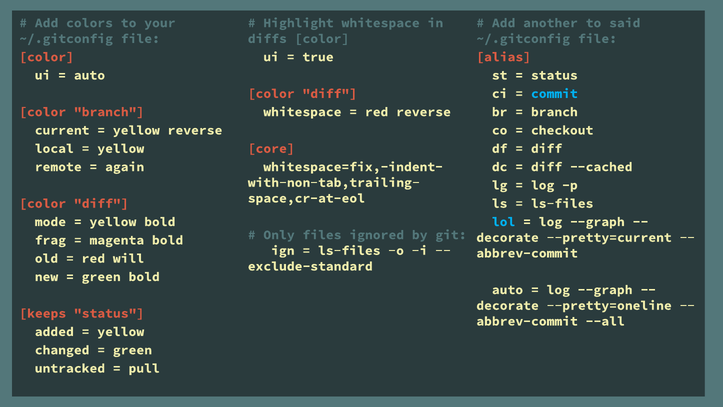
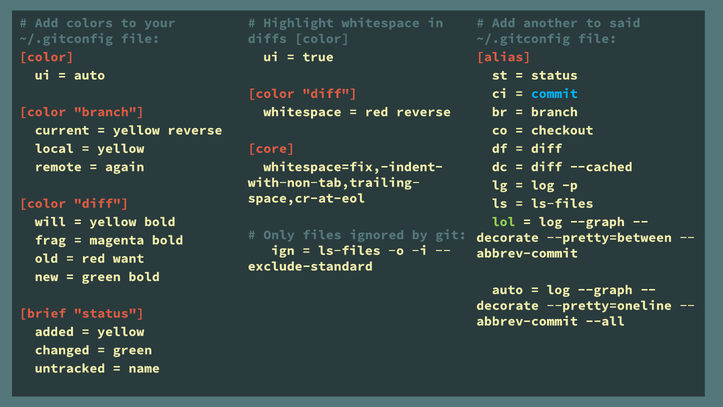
mode: mode -> will (50, 222)
lol colour: light blue -> light green (504, 222)
--pretty=current: --pretty=current -> --pretty=between (609, 237)
will: will -> want (129, 258)
keeps: keeps -> brief (43, 313)
pull: pull -> name (144, 368)
